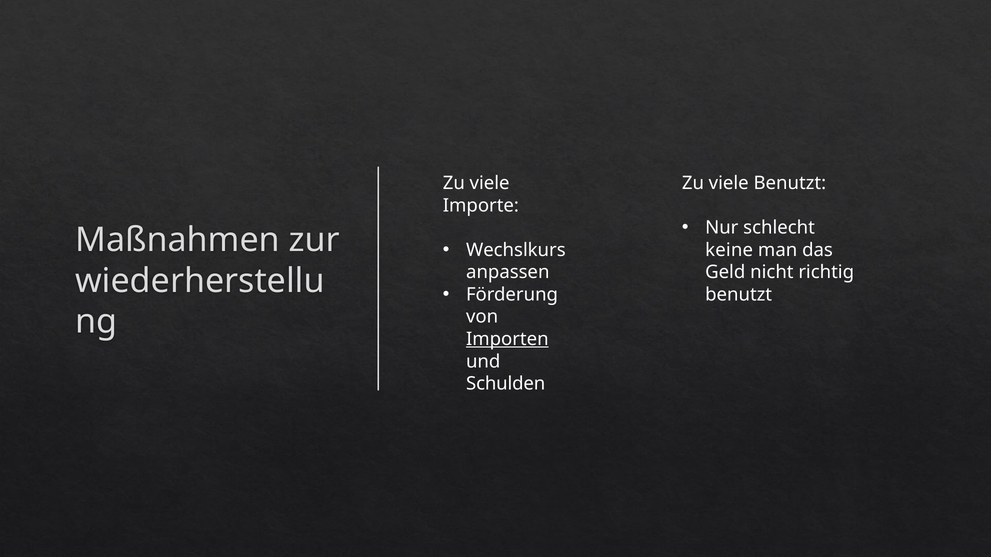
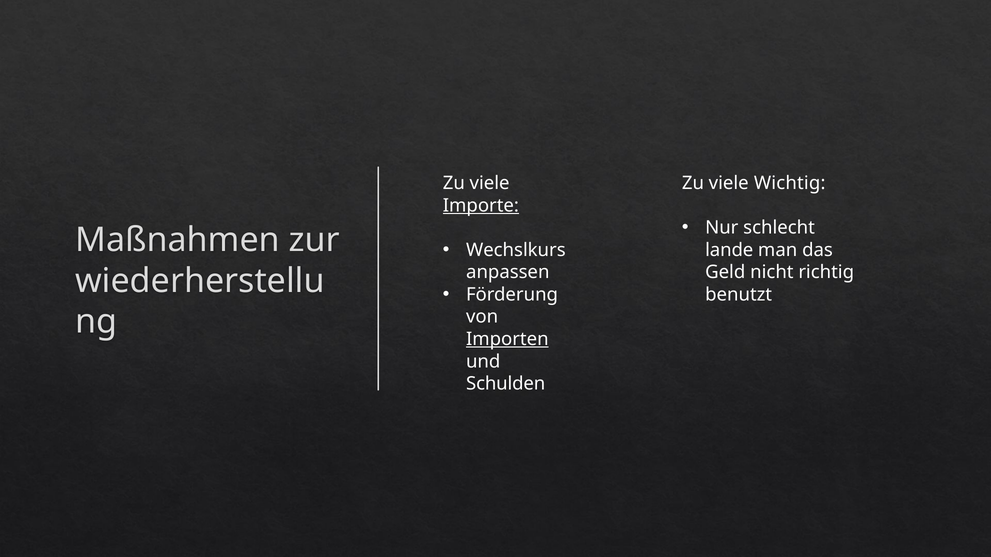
viele Benutzt: Benutzt -> Wichtig (790, 183)
Importe underline: none -> present (481, 206)
keine: keine -> lande (729, 250)
